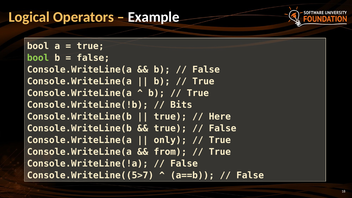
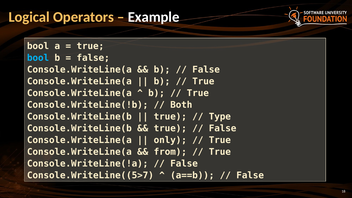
bool colour: light green -> light blue (38, 58)
Bits: Bits -> Both (181, 105)
Here: Here -> Type (220, 117)
